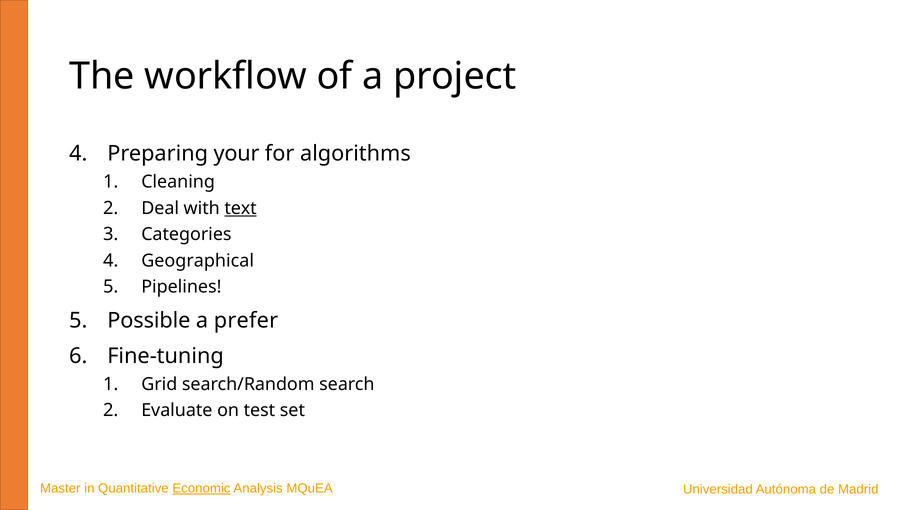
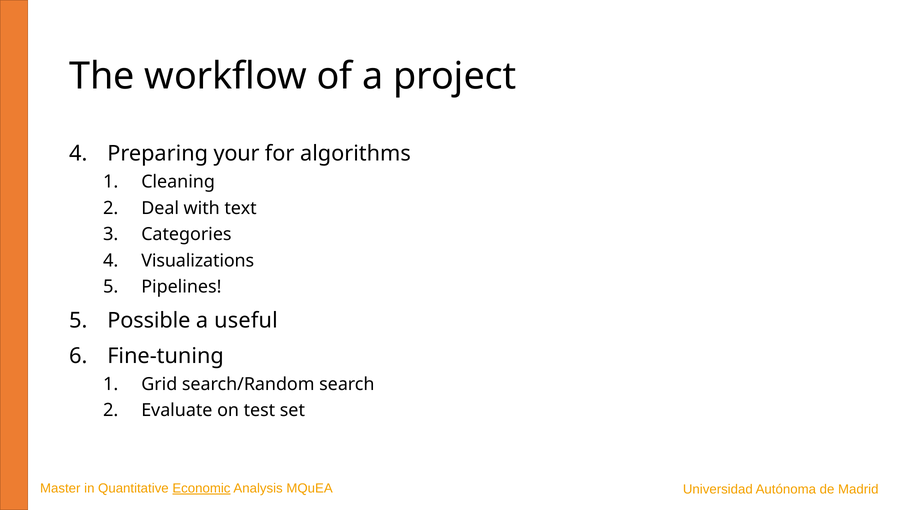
text underline: present -> none (241, 208)
Geographical: Geographical -> Visualizations (198, 260)
prefer: prefer -> useful (246, 320)
